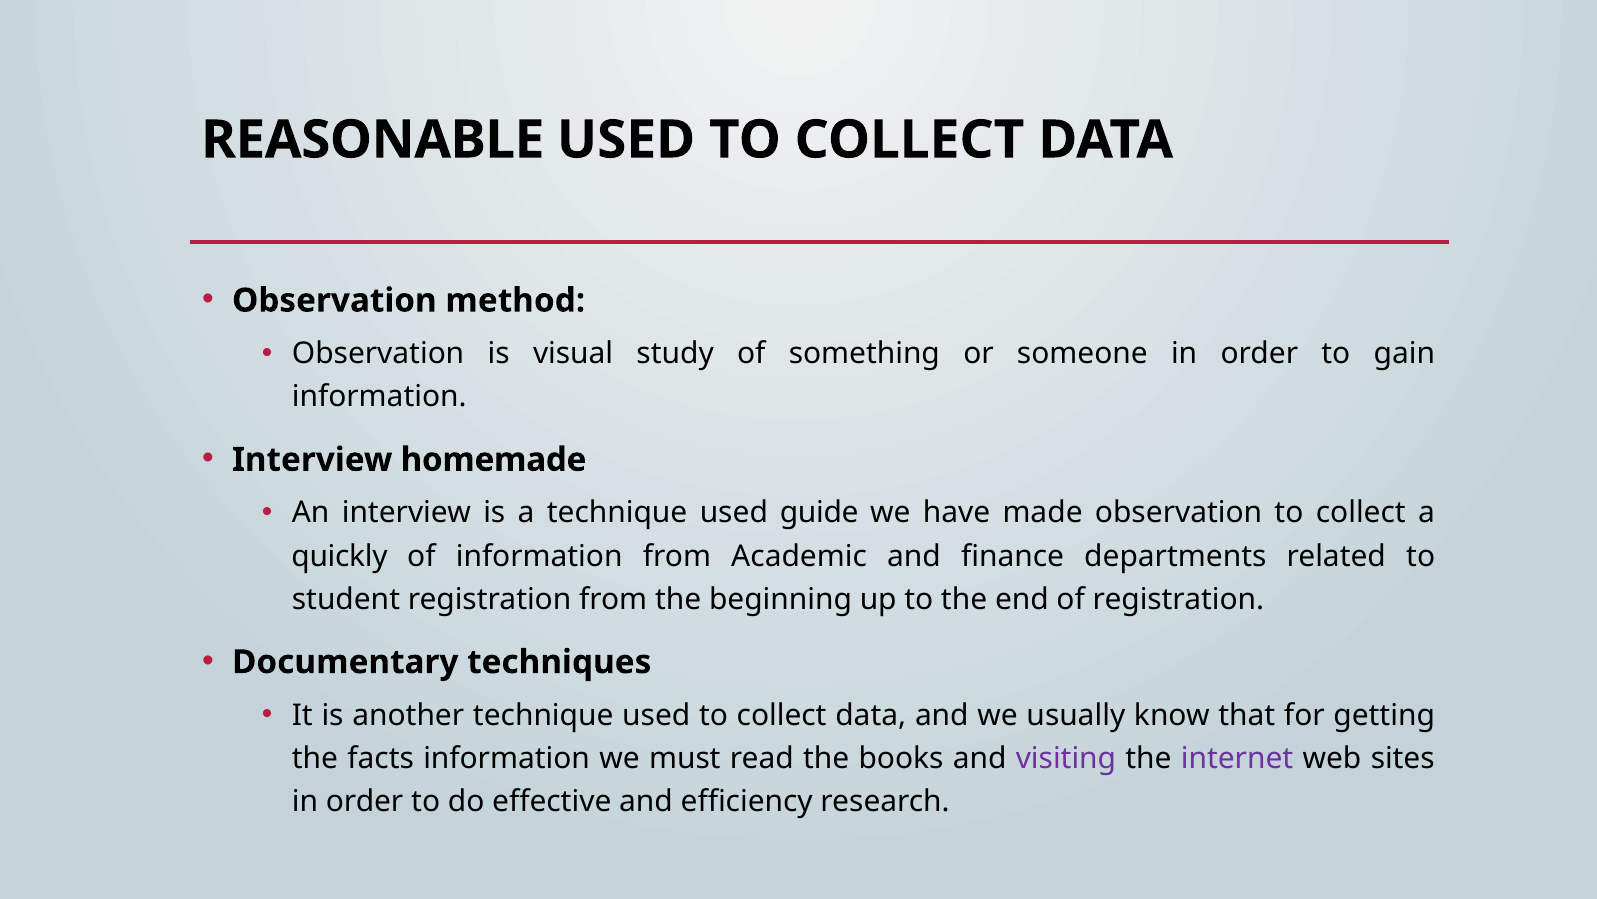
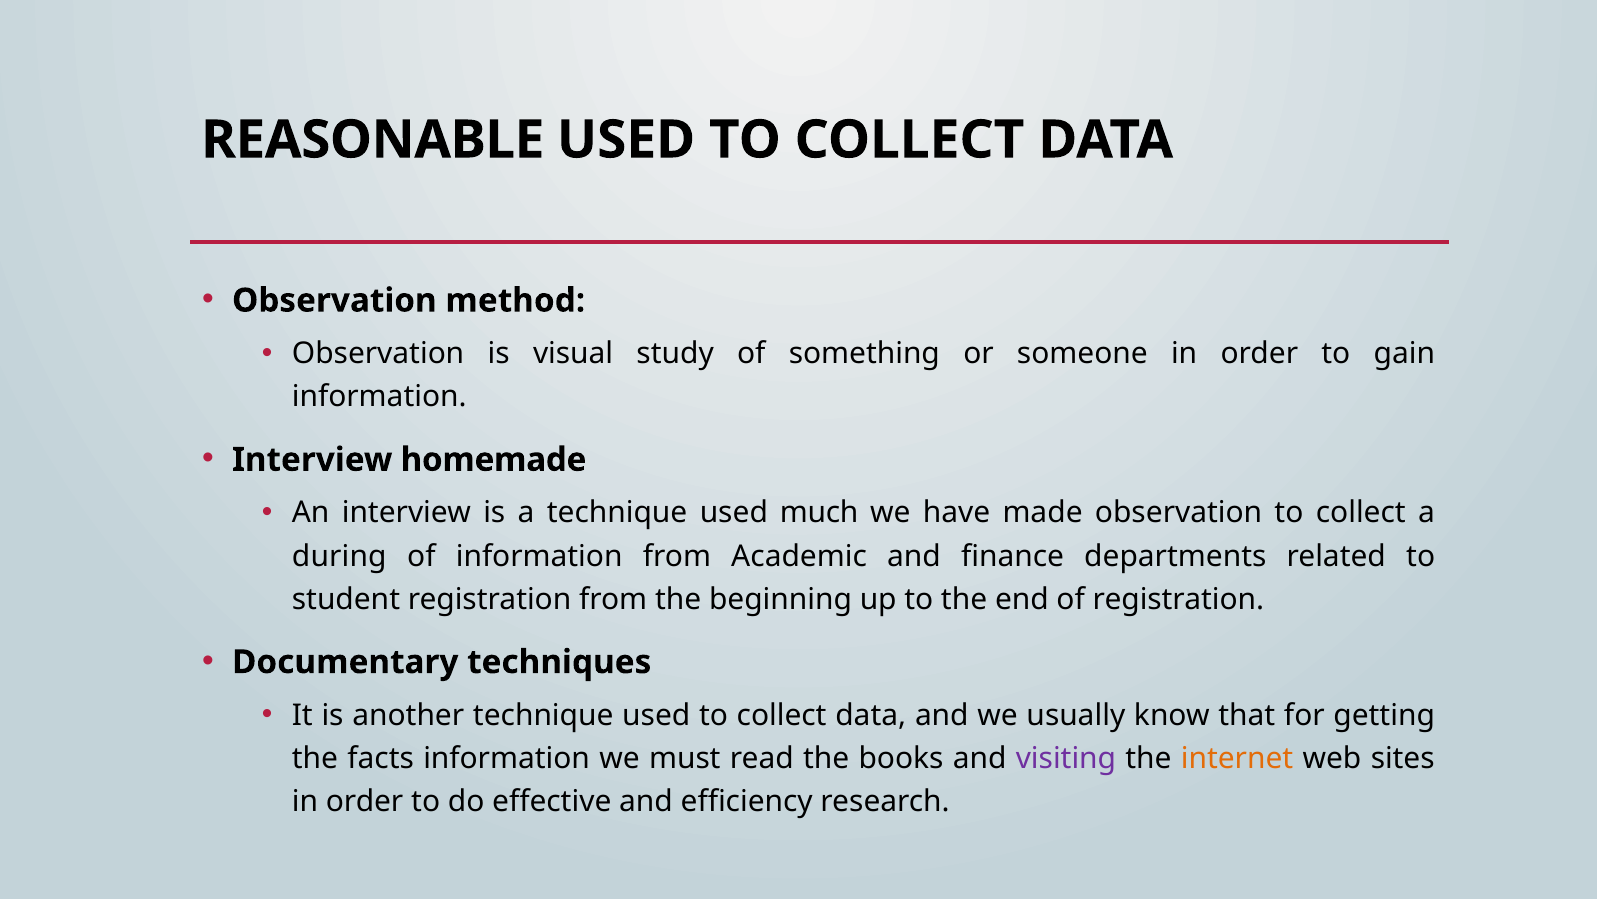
guide: guide -> much (819, 513)
quickly: quickly -> during (339, 556)
internet colour: purple -> orange (1237, 758)
